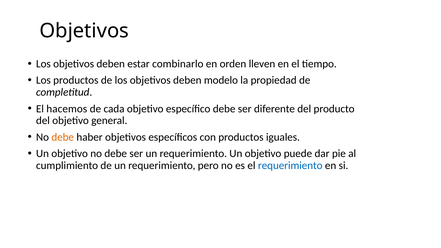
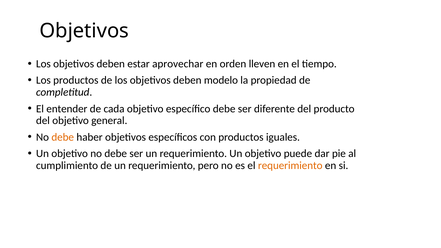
combinarlo: combinarlo -> aprovechar (178, 64)
hacemos: hacemos -> entender (67, 109)
requerimiento colour: blue -> orange (290, 166)
